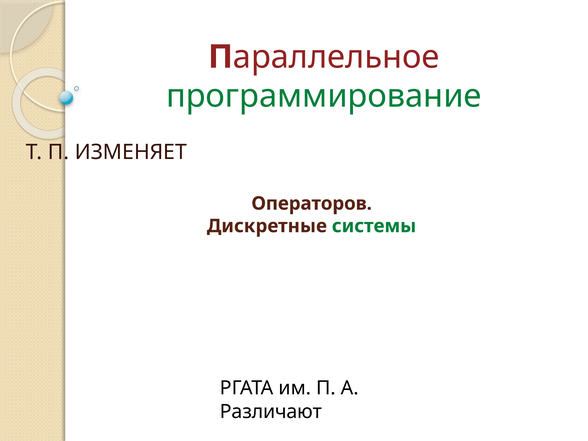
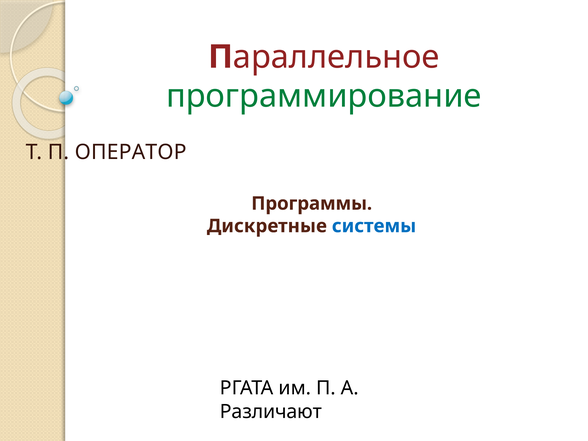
ИЗМЕНЯЕТ: ИЗМЕНЯЕТ -> ОПЕРАТОР (131, 152)
Операторов: Операторов -> Программы (312, 203)
системы colour: green -> blue (374, 226)
